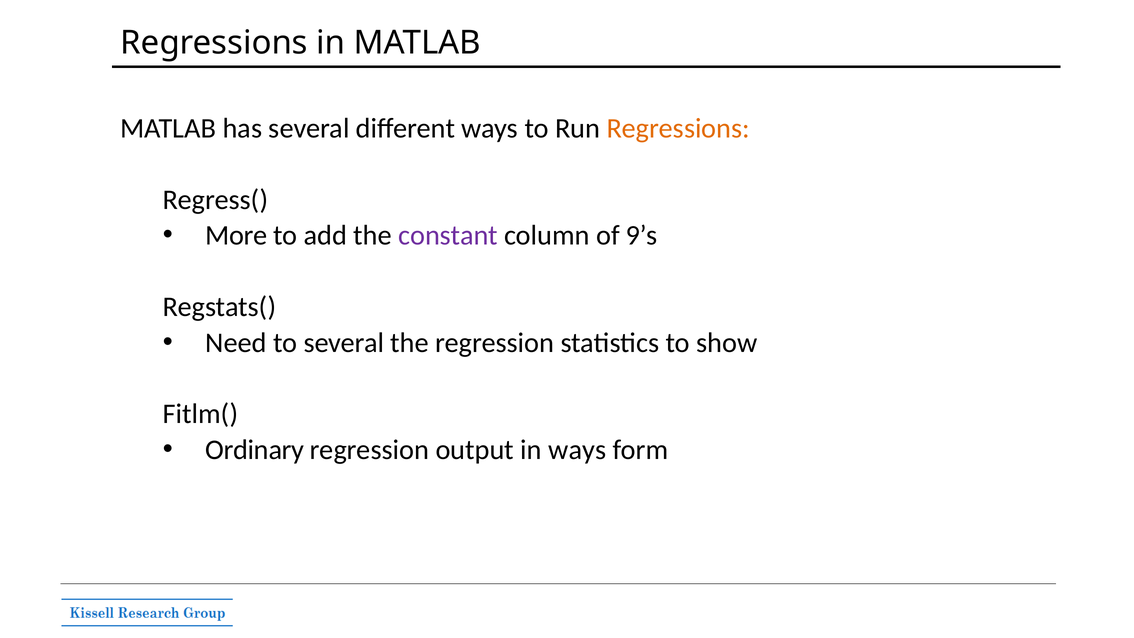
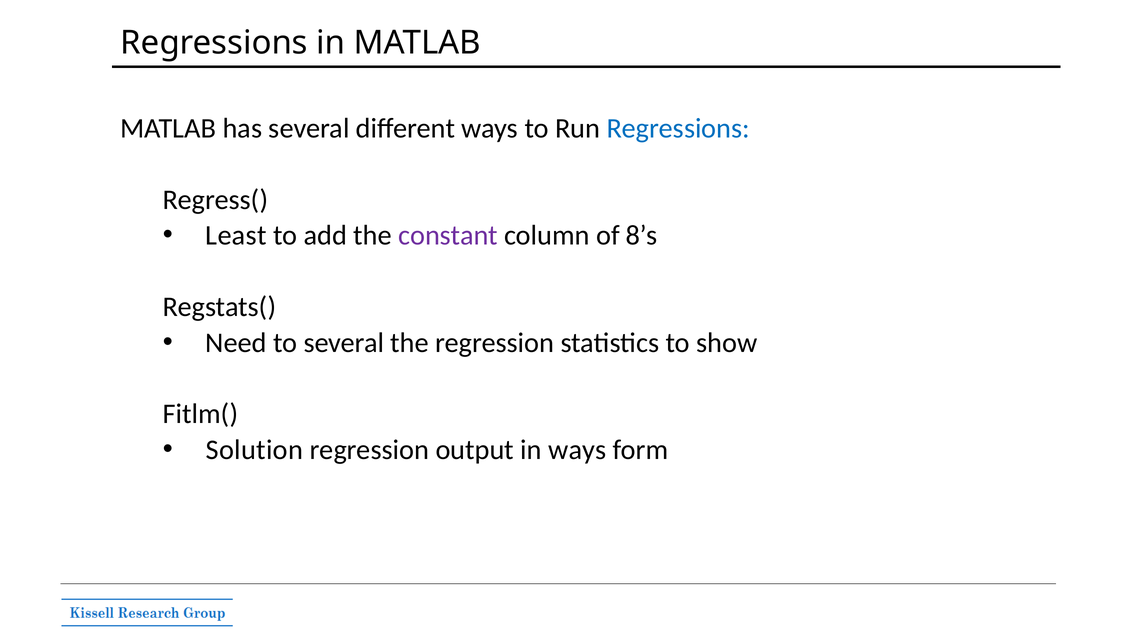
Regressions colour: orange -> blue (678, 128)
More: More -> Least (236, 236)
9’s: 9’s -> 8’s (642, 236)
Ordinary: Ordinary -> Solution (254, 450)
